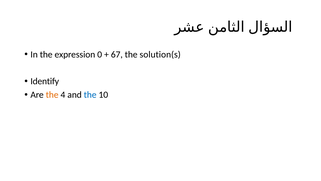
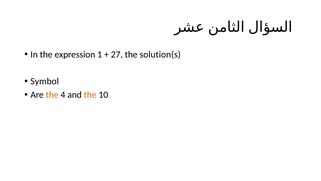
0: 0 -> 1 (100, 54)
67: 67 -> 27 (117, 54)
Identify: Identify -> Symbol (45, 81)
the colour: blue -> orange (90, 95)
